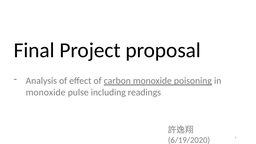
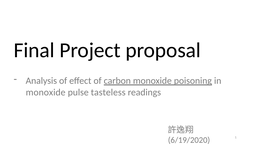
including: including -> tasteless (108, 92)
